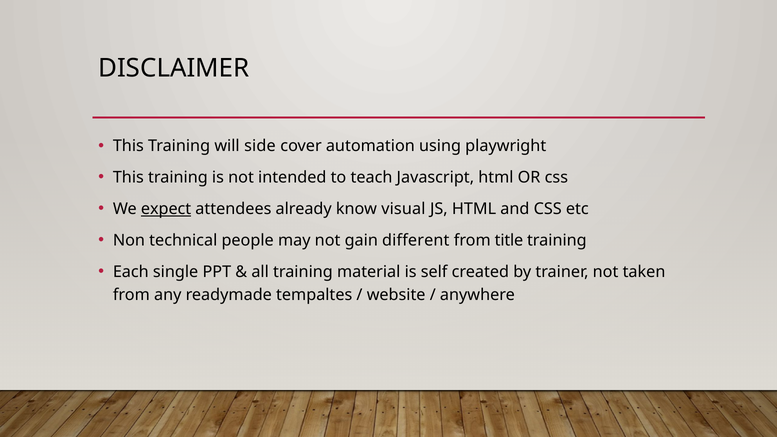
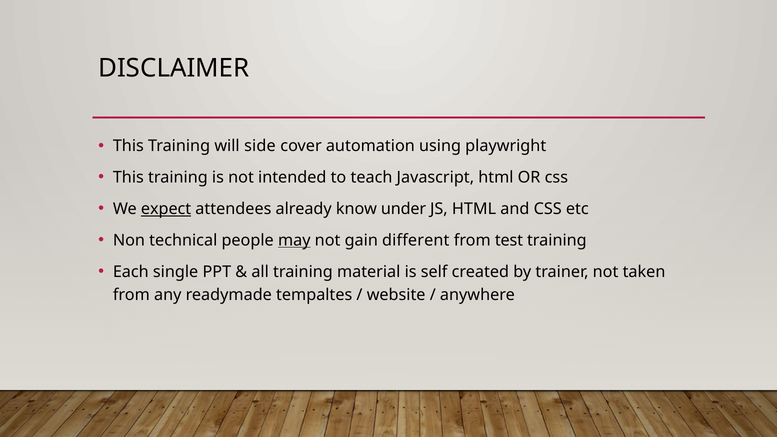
visual: visual -> under (404, 209)
may underline: none -> present (294, 240)
title: title -> test (509, 240)
